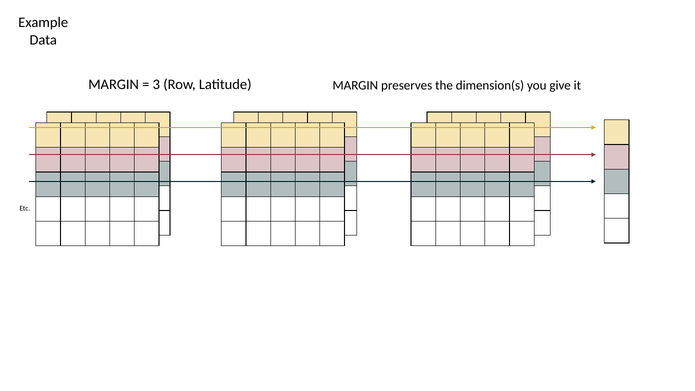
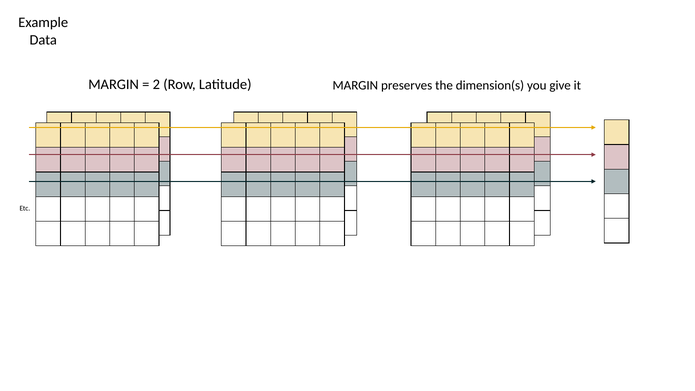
3: 3 -> 2 (156, 85)
